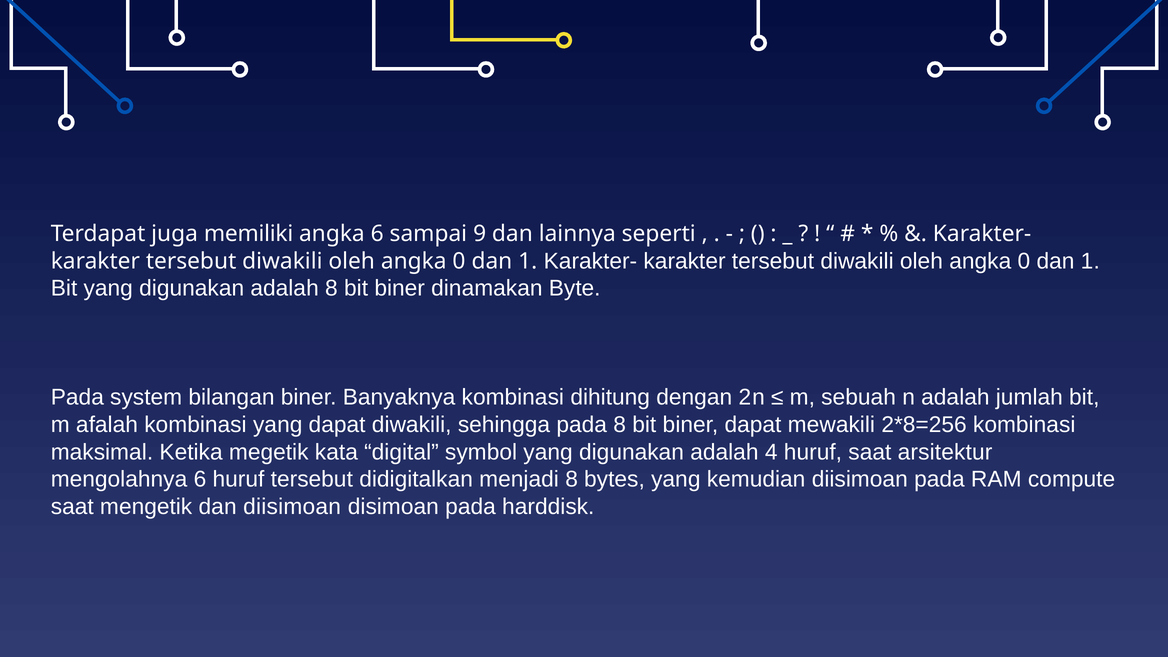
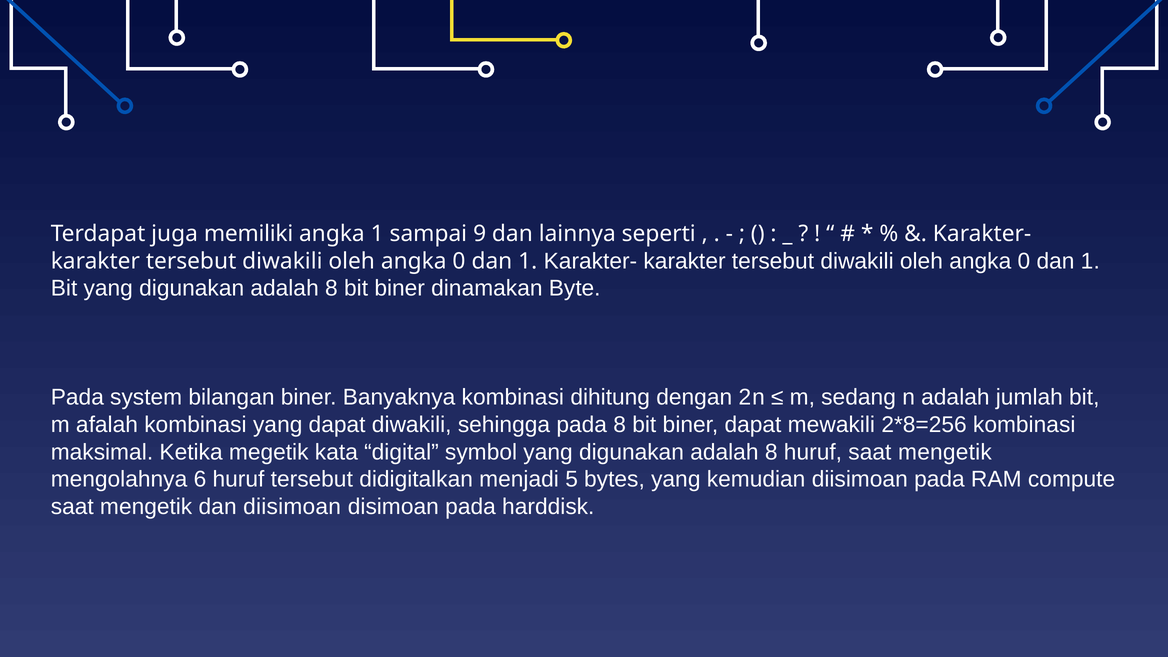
angka 6: 6 -> 1 (377, 234)
sebuah: sebuah -> sedang (859, 397)
4: 4 -> 8 (771, 452)
huruf saat arsitektur: arsitektur -> mengetik (945, 452)
menjadi 8: 8 -> 5 (572, 479)
